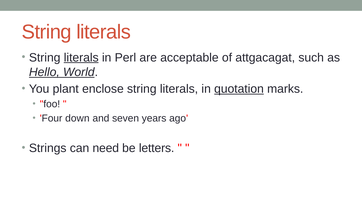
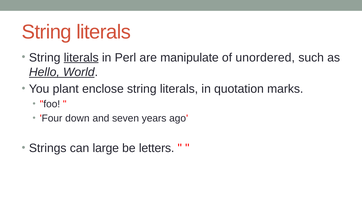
acceptable: acceptable -> manipulate (189, 57)
attgacagat: attgacagat -> unordered (265, 57)
quotation underline: present -> none (239, 89)
need: need -> large (106, 148)
